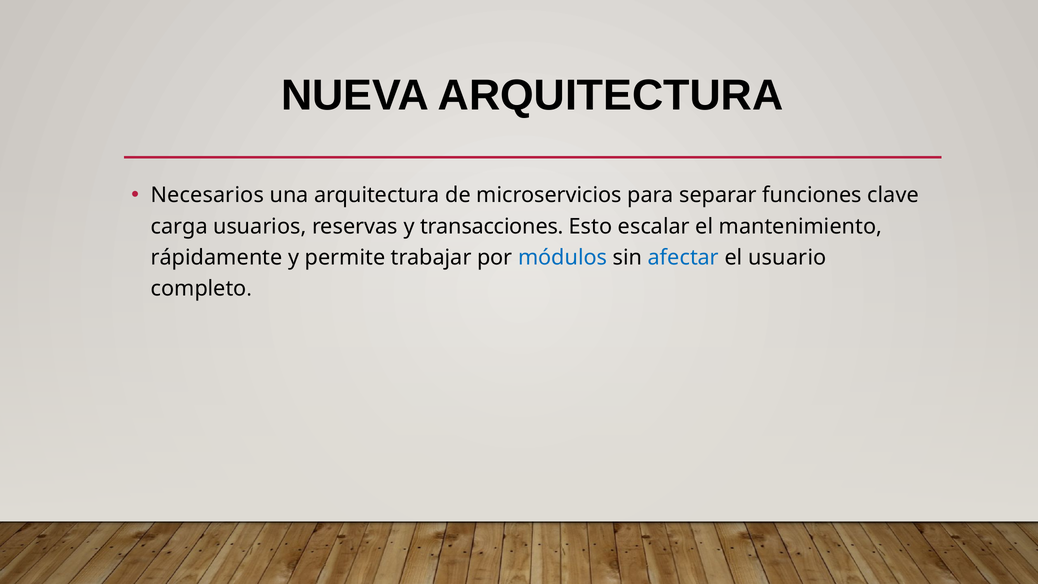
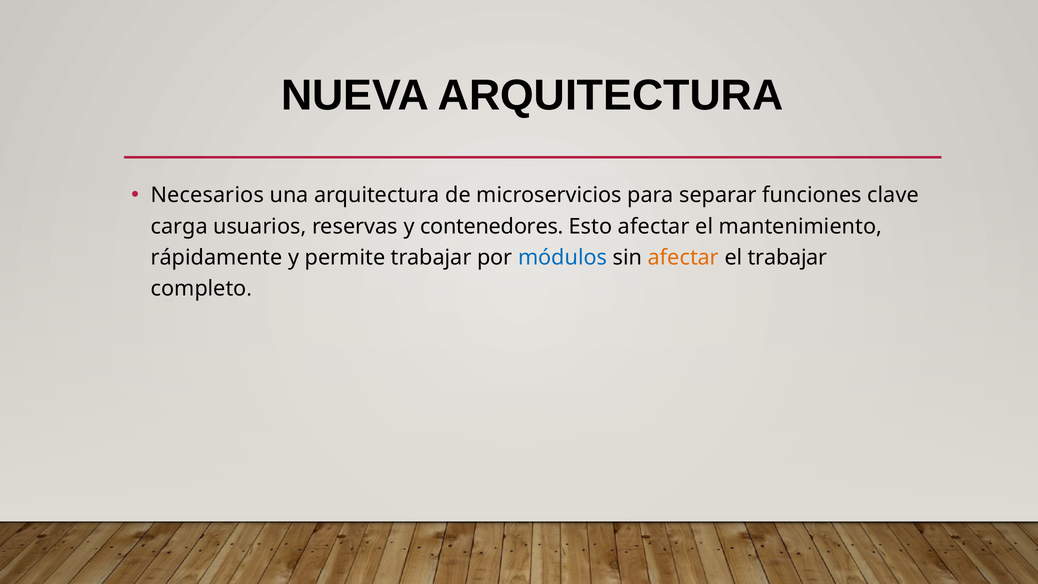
transacciones: transacciones -> contenedores (492, 226)
Esto escalar: escalar -> afectar (654, 226)
afectar colour: blue -> orange (683, 257)
el usuario: usuario -> trabajar (788, 257)
